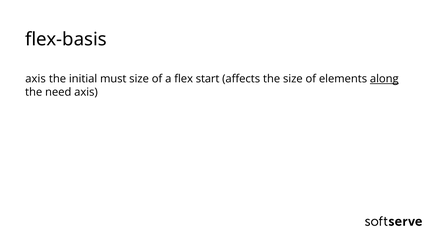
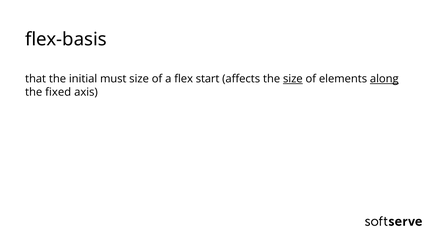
axis: axis -> that (36, 79)
size underline: none -> present (293, 79)
need: need -> fixed (58, 92)
